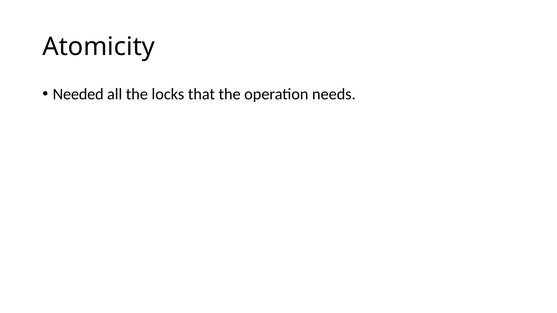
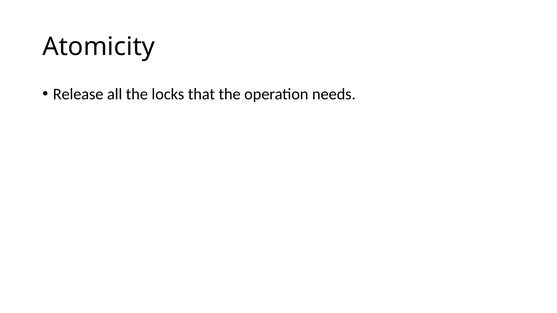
Needed: Needed -> Release (78, 94)
